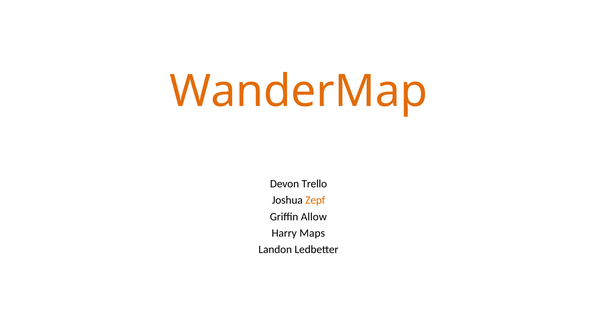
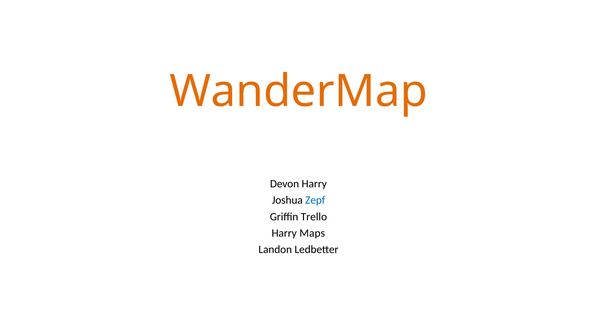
Devon Trello: Trello -> Harry (314, 184)
Zepf colour: orange -> blue (315, 200)
Allow: Allow -> Trello (314, 217)
